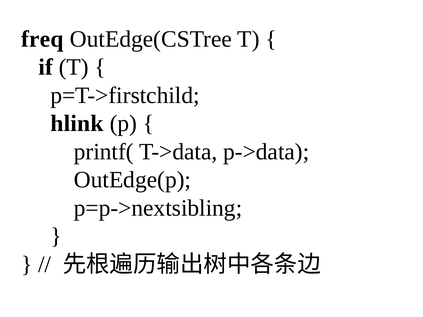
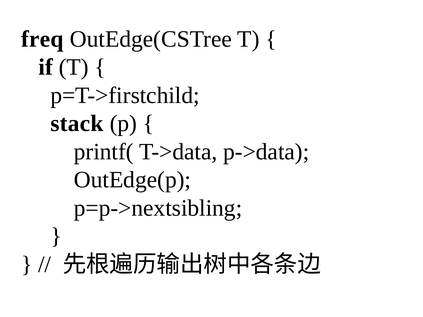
hlink: hlink -> stack (77, 124)
